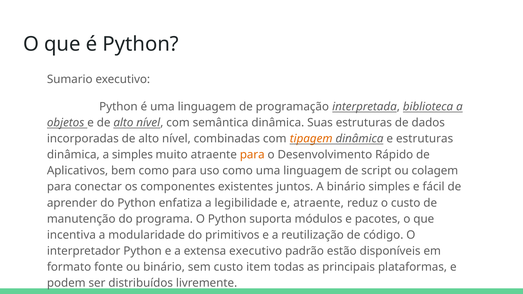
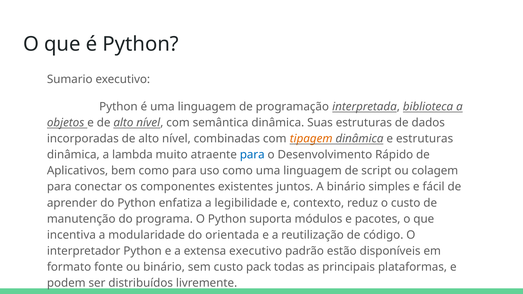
a simples: simples -> lambda (132, 155)
para colour: orange -> blue (252, 155)
e atraente: atraente -> contexto (319, 203)
primitivos: primitivos -> orientada (232, 235)
item: item -> pack (259, 267)
